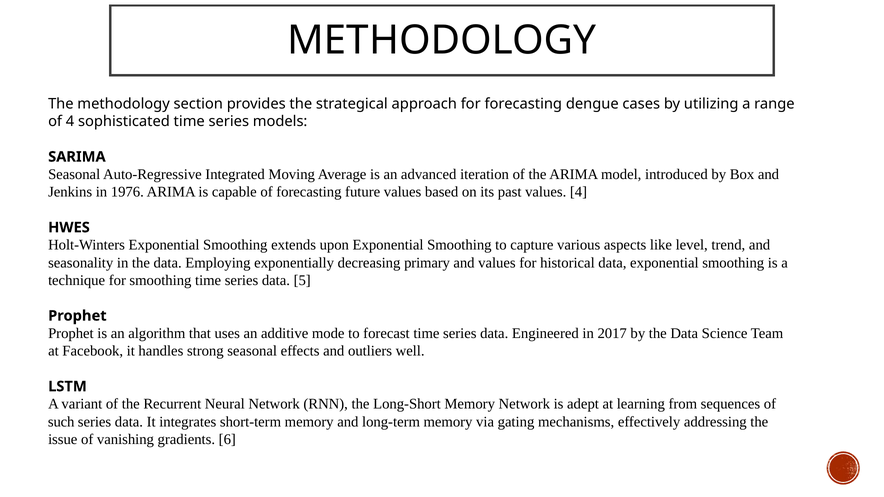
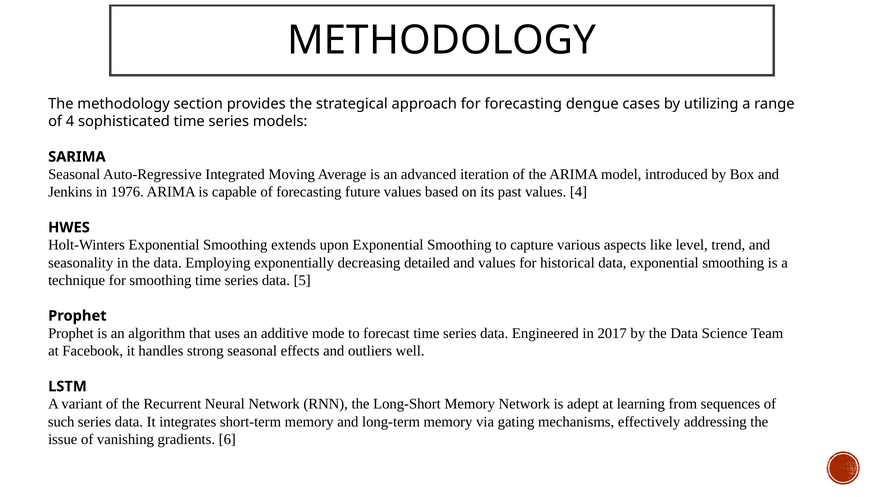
primary: primary -> detailed (427, 263)
